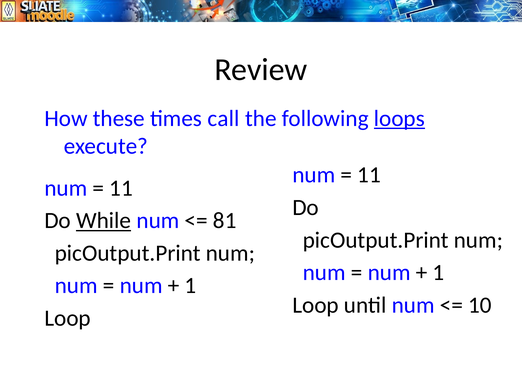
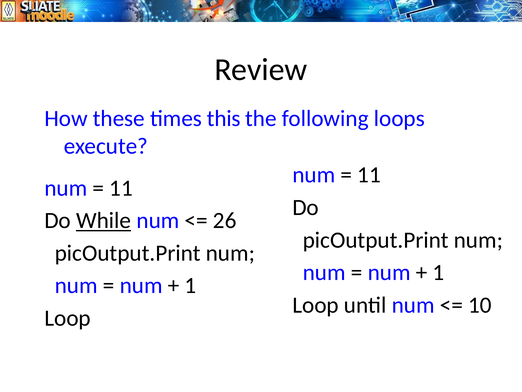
call: call -> this (224, 118)
loops underline: present -> none (399, 118)
81: 81 -> 26 (225, 220)
